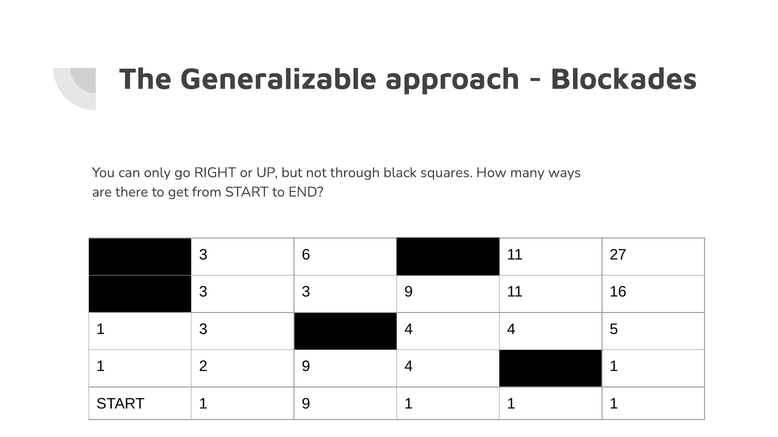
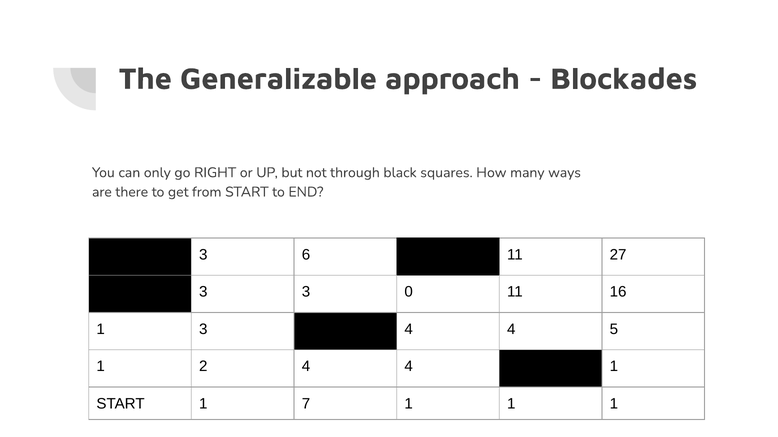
3 9: 9 -> 0 (409, 292)
2 9: 9 -> 4 (306, 367)
1 9: 9 -> 7 (306, 404)
